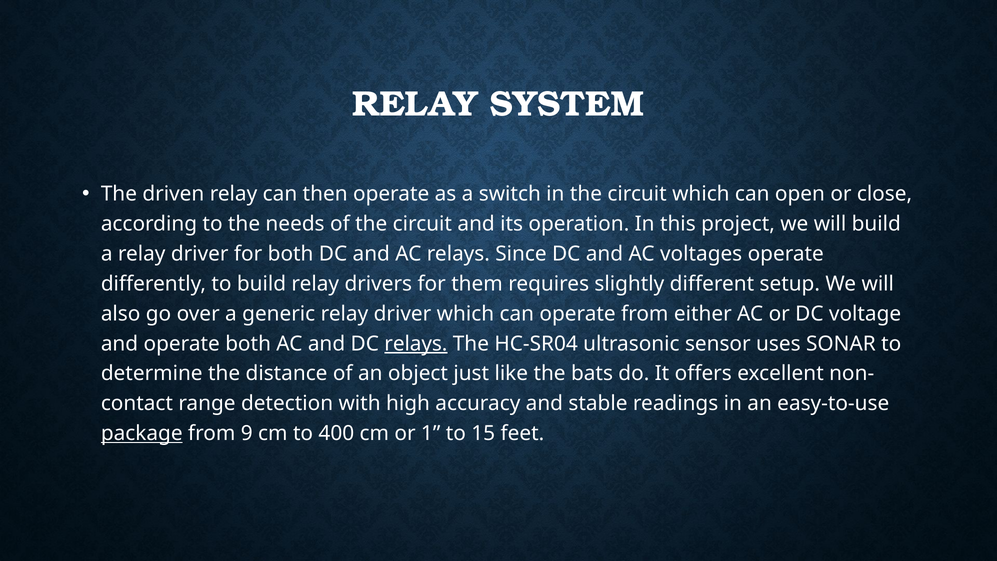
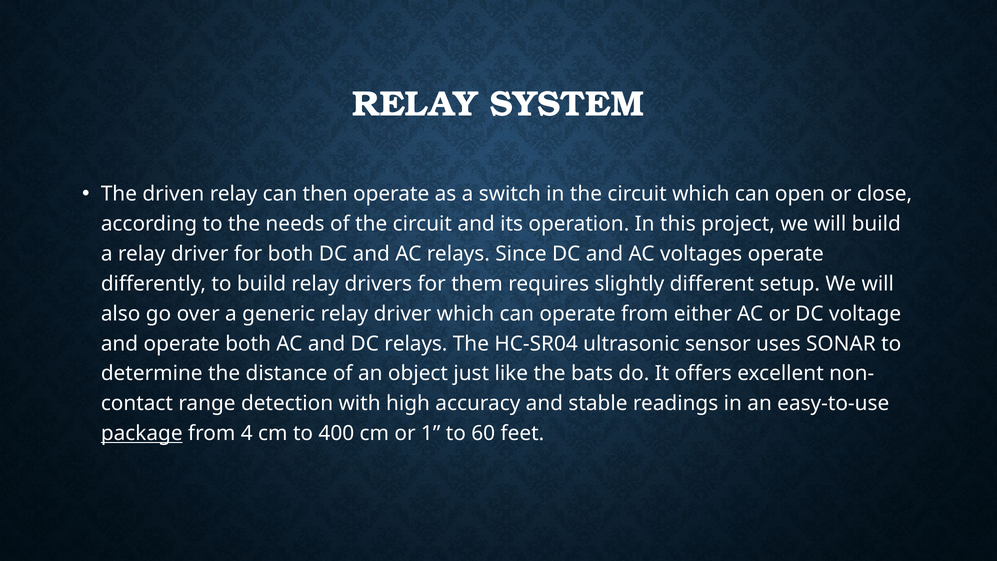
relays underline: present -> none (416, 344)
9: 9 -> 4 (247, 433)
15: 15 -> 60 (483, 433)
